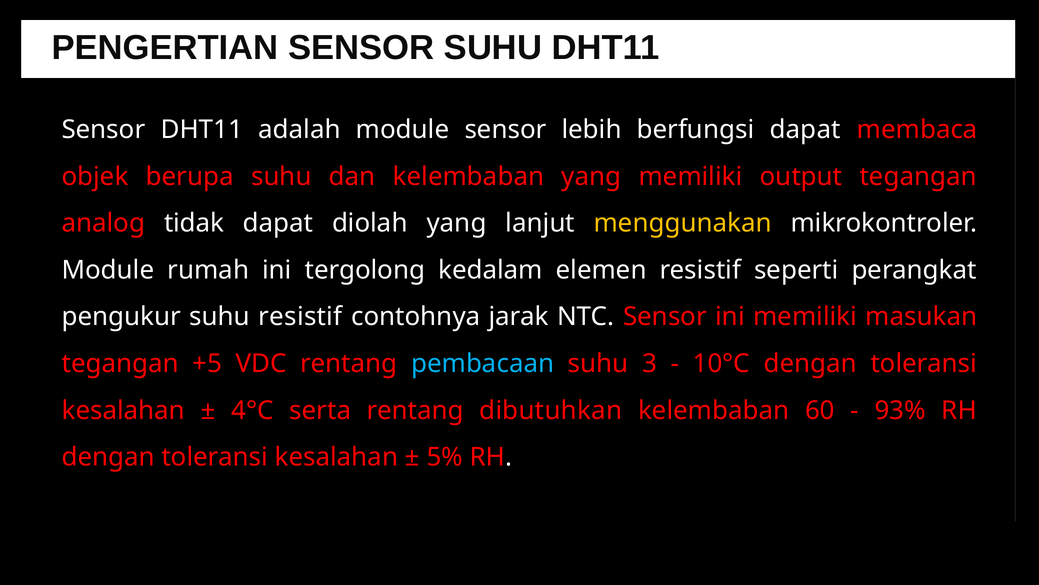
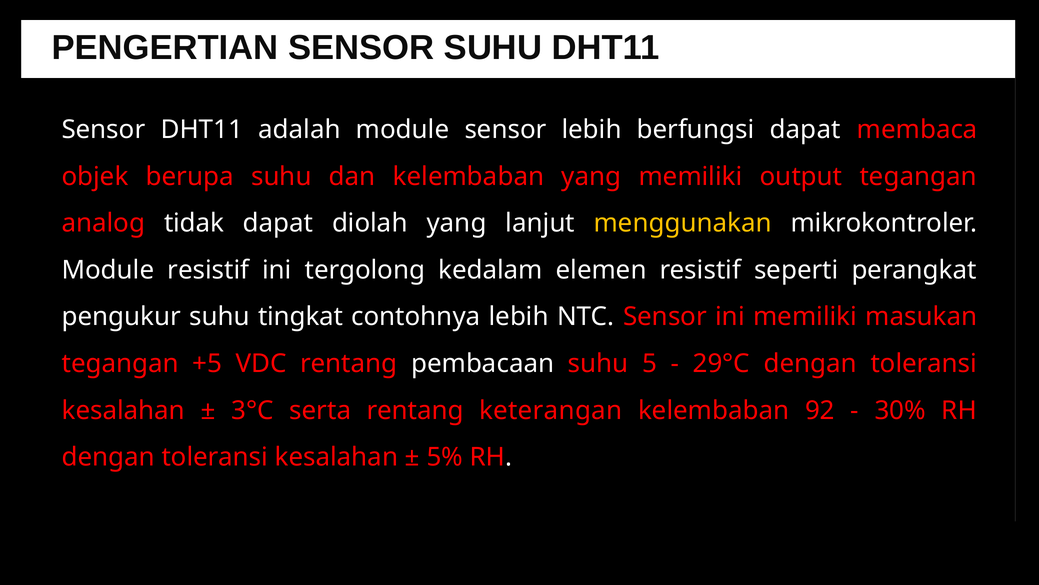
Module rumah: rumah -> resistif (208, 270)
suhu resistif: resistif -> tingkat (301, 317)
contohnya jarak: jarak -> lebih (519, 317)
pembacaan colour: light blue -> white (483, 363)
3: 3 -> 5 (649, 363)
10°C: 10°C -> 29°C (721, 363)
4°C: 4°C -> 3°C (252, 410)
dibutuhkan: dibutuhkan -> keterangan (551, 410)
60: 60 -> 92 (820, 410)
93%: 93% -> 30% (900, 410)
